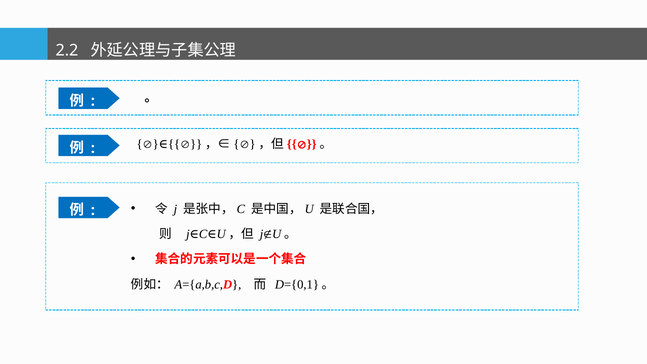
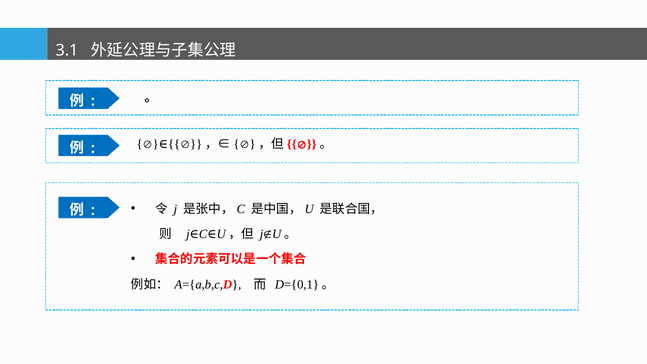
2.2: 2.2 -> 3.1 (67, 50)
